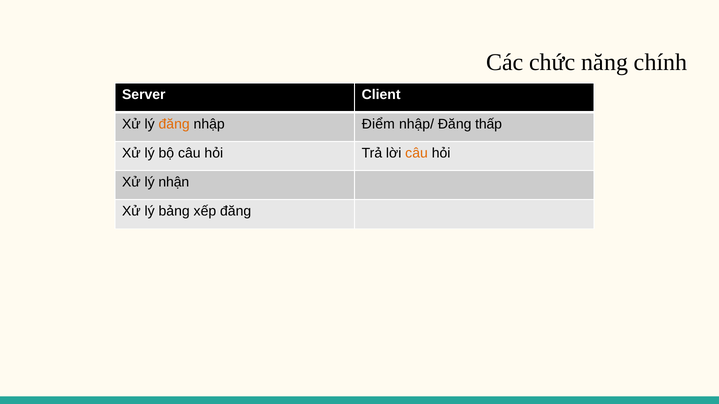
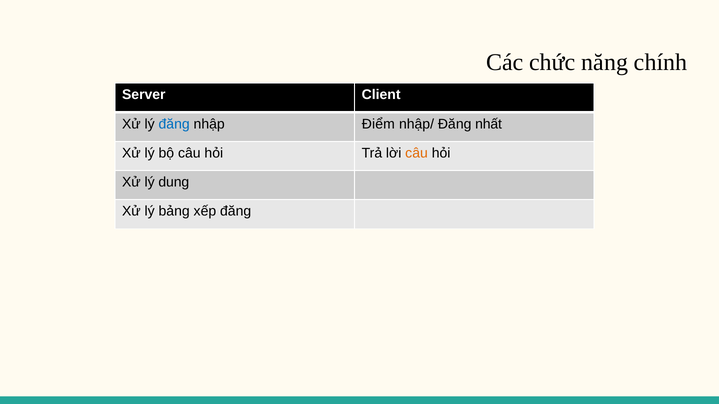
đăng colour: orange -> blue (174, 124)
thấp: thấp -> nhất (489, 124)
nhận: nhận -> dung (174, 182)
